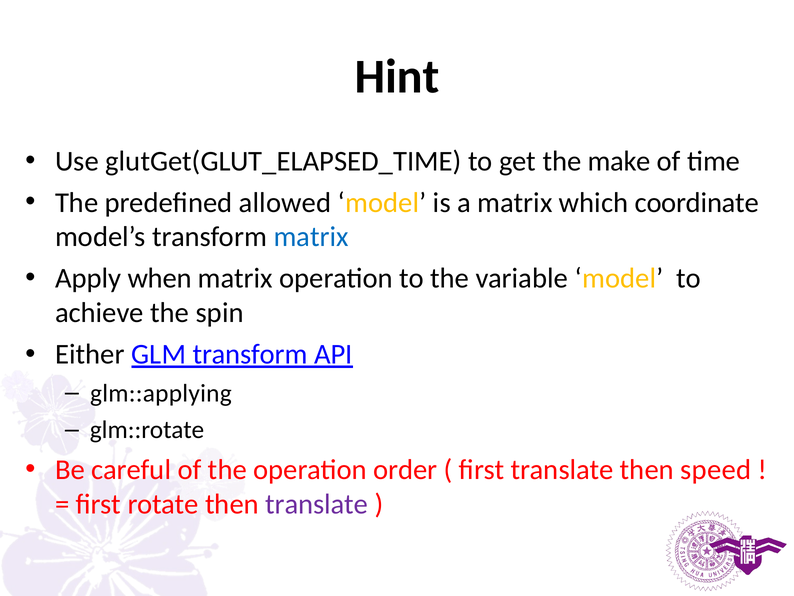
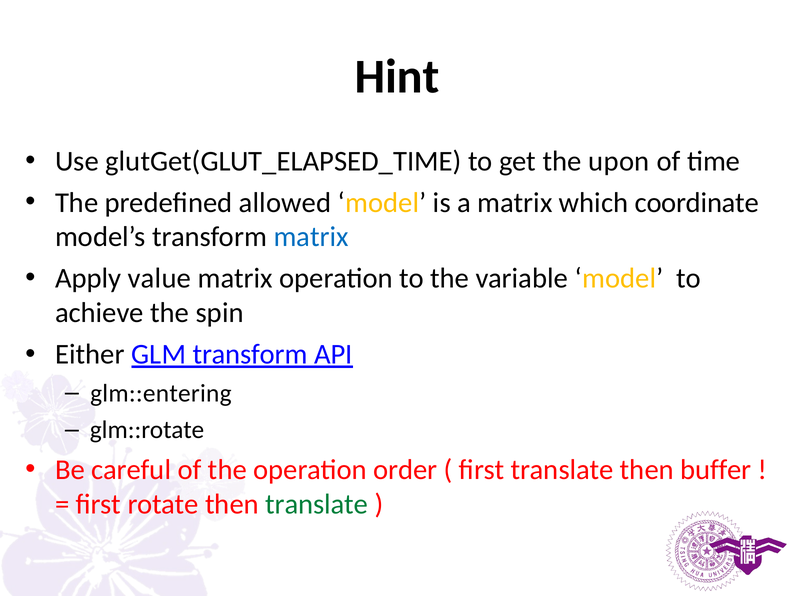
make: make -> upon (619, 161)
when: when -> value (159, 278)
glm::applying: glm::applying -> glm::entering (161, 393)
speed: speed -> buffer (716, 469)
translate colour: purple -> green (317, 504)
